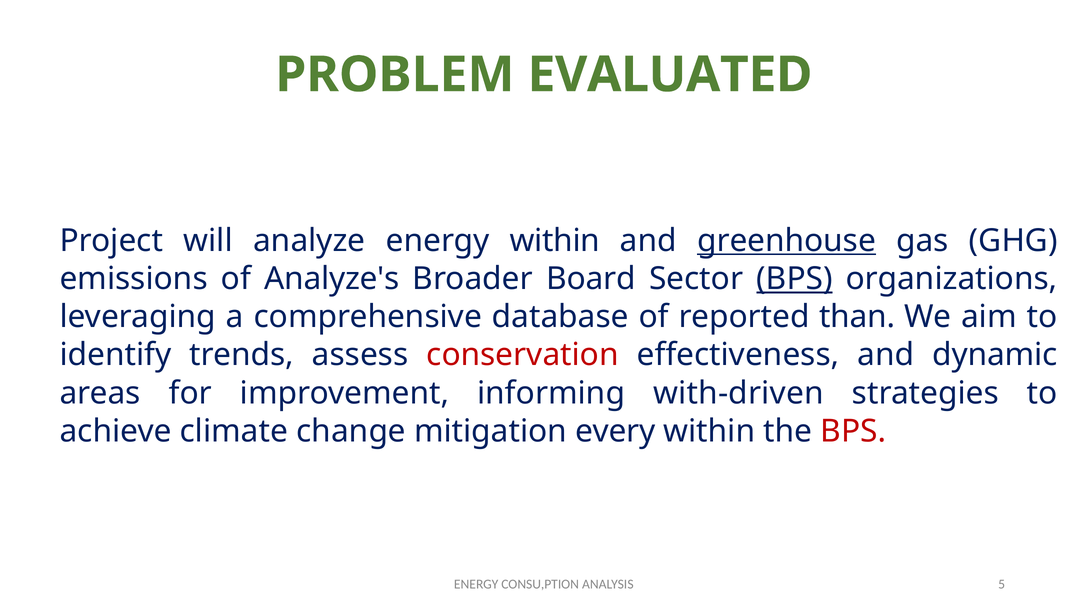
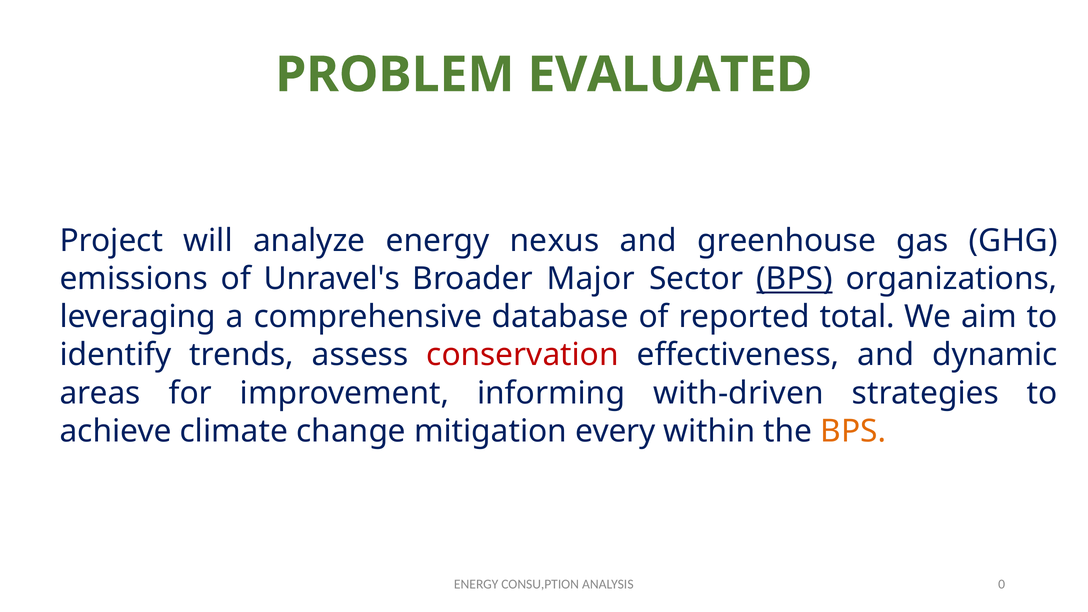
energy within: within -> nexus (555, 241)
greenhouse underline: present -> none (787, 241)
Analyze's: Analyze's -> Unravel's (332, 279)
Board: Board -> Major (591, 279)
than: than -> total (857, 317)
BPS colour: red -> orange (853, 431)
5: 5 -> 0 (1002, 584)
